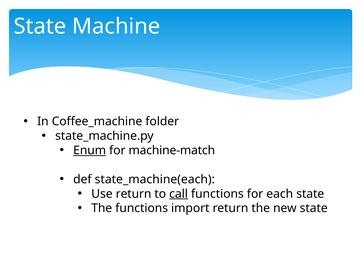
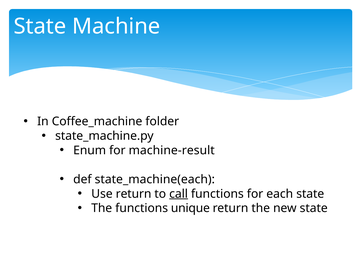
Enum underline: present -> none (90, 150)
machine-match: machine-match -> machine-result (172, 150)
import: import -> unique (190, 208)
